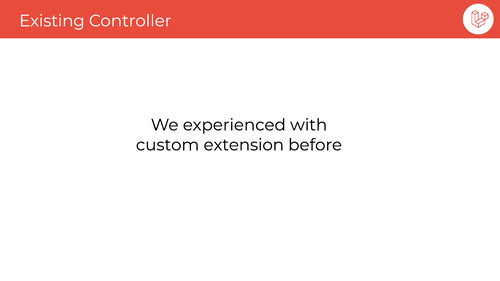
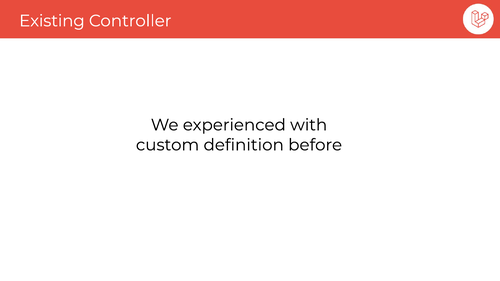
extension: extension -> definition (244, 145)
